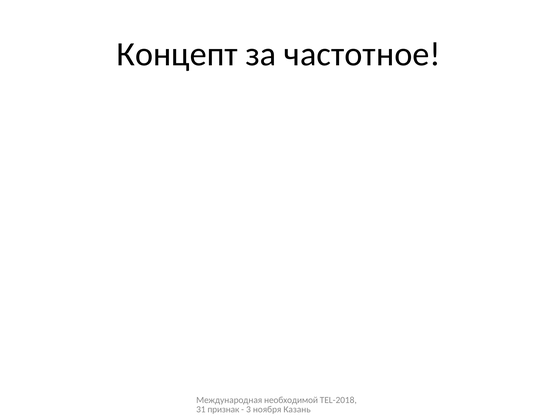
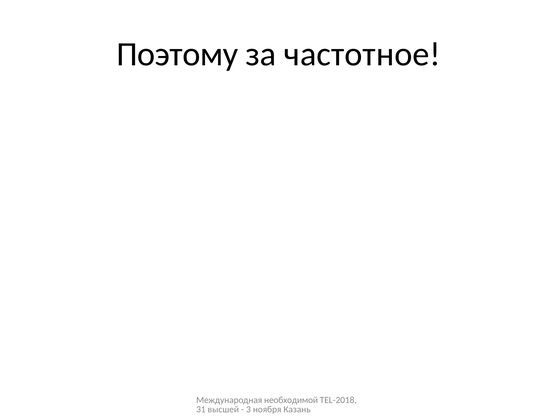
Концепт: Концепт -> Поэтому (177, 54)
признак: признак -> высшей (223, 409)
